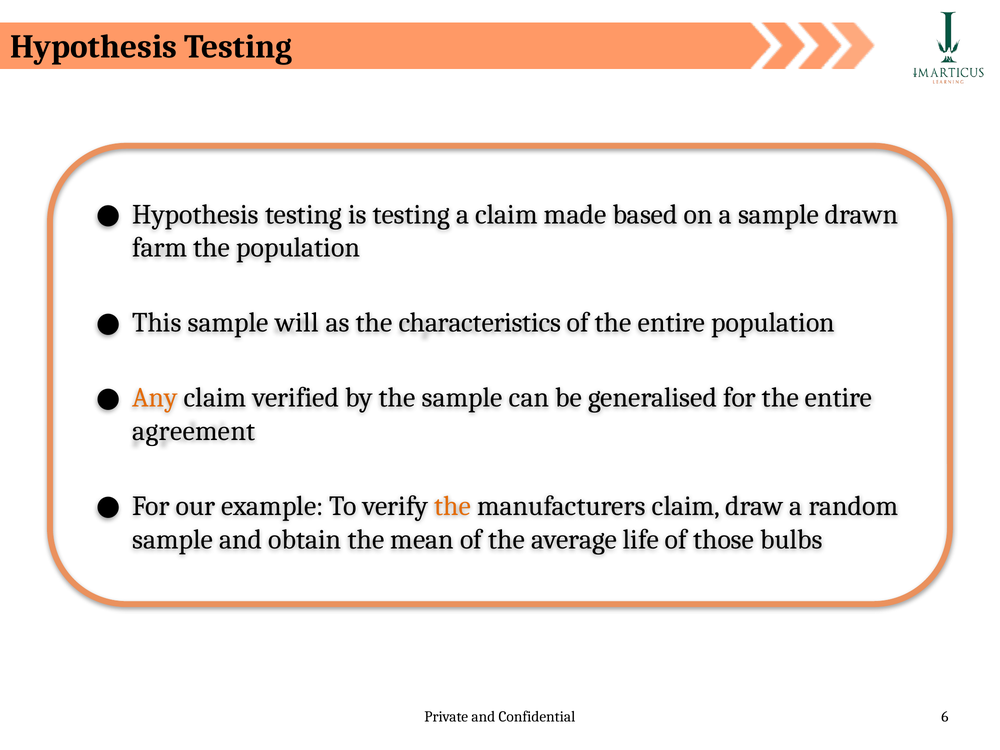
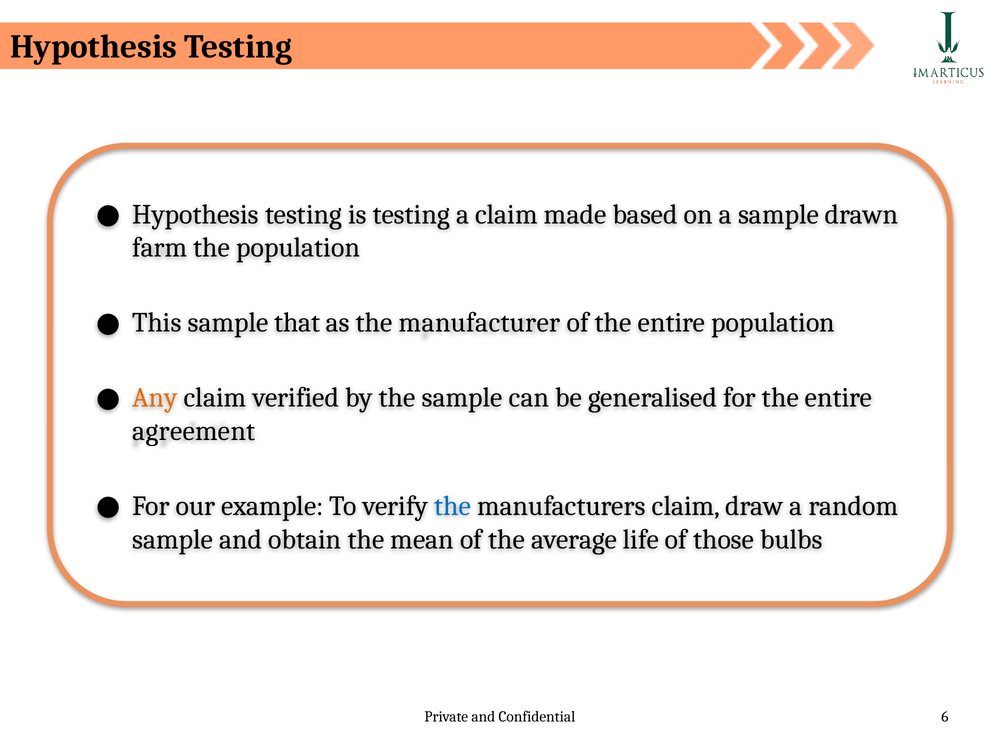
will: will -> that (297, 323)
characteristics: characteristics -> manufacturer (479, 323)
the colour: orange -> blue (453, 506)
